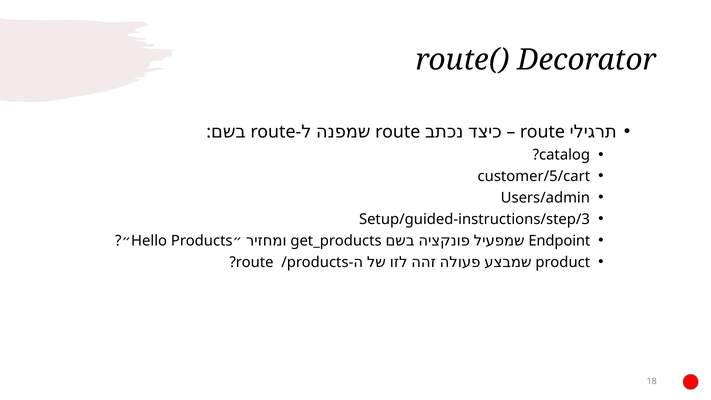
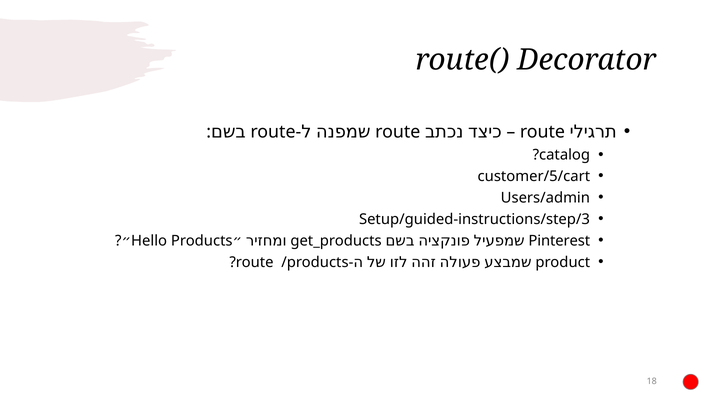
Endpoint: Endpoint -> Pinterest (559, 241)
